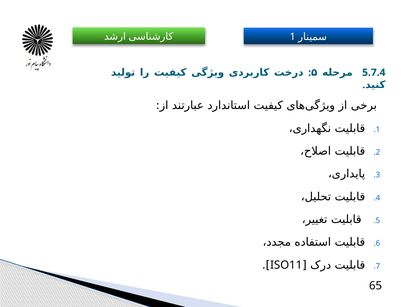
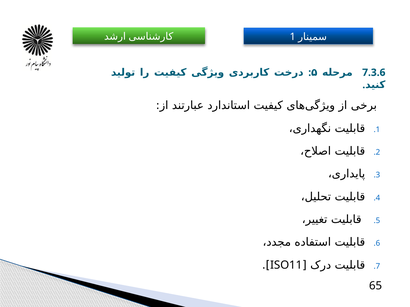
5.7.4: 5.7.4 -> 7.3.6 (374, 73)
